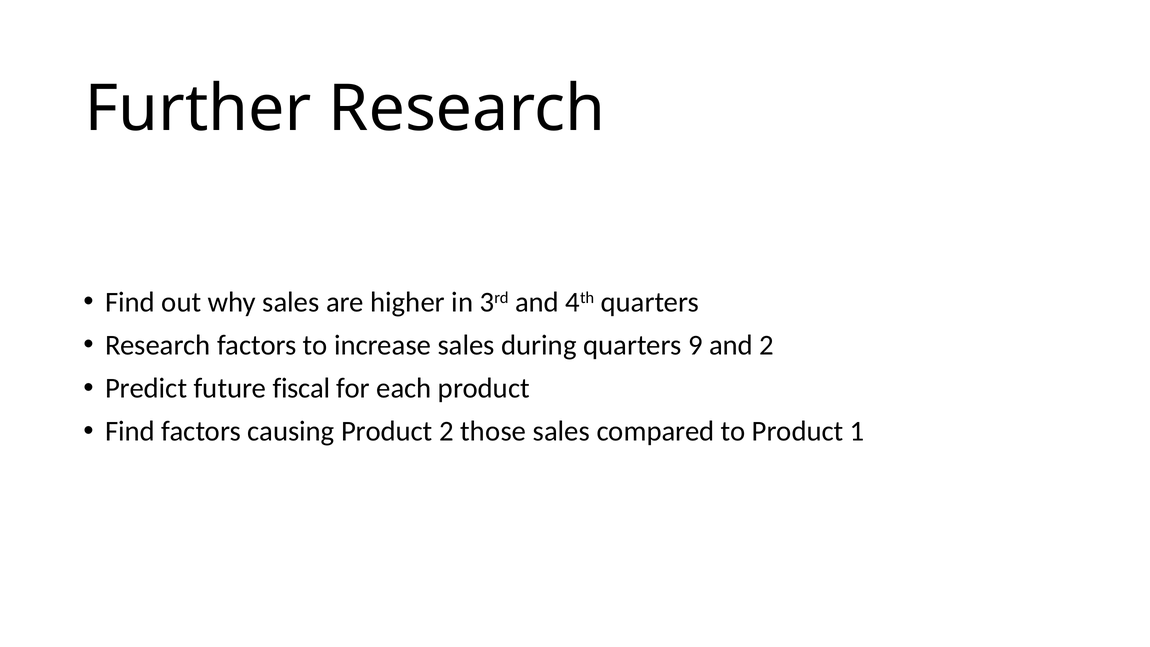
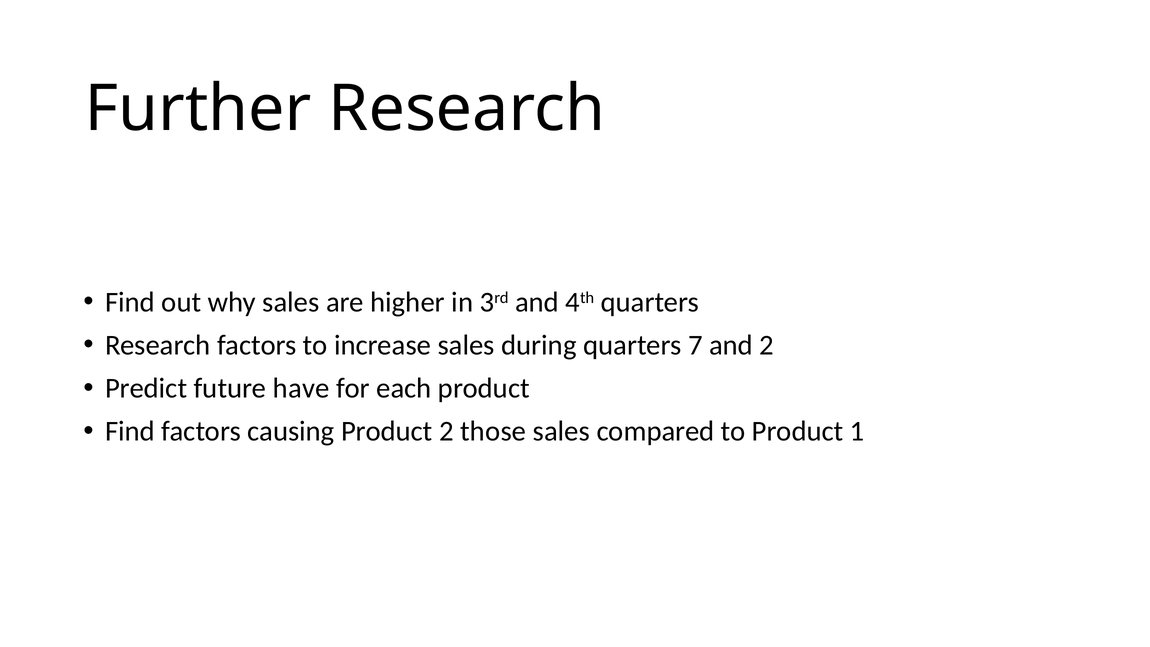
9: 9 -> 7 (695, 345)
fiscal: fiscal -> have (301, 388)
